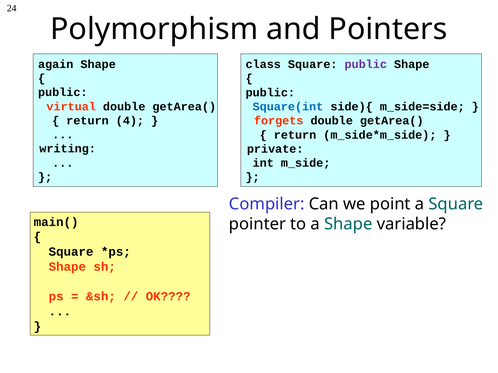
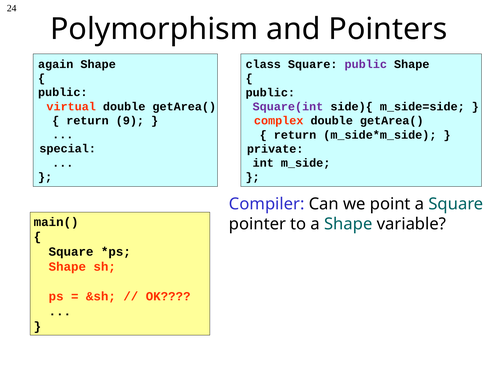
Square(int colour: blue -> purple (288, 107)
4: 4 -> 9 (130, 121)
forgets: forgets -> complex (279, 121)
writing: writing -> special (68, 149)
